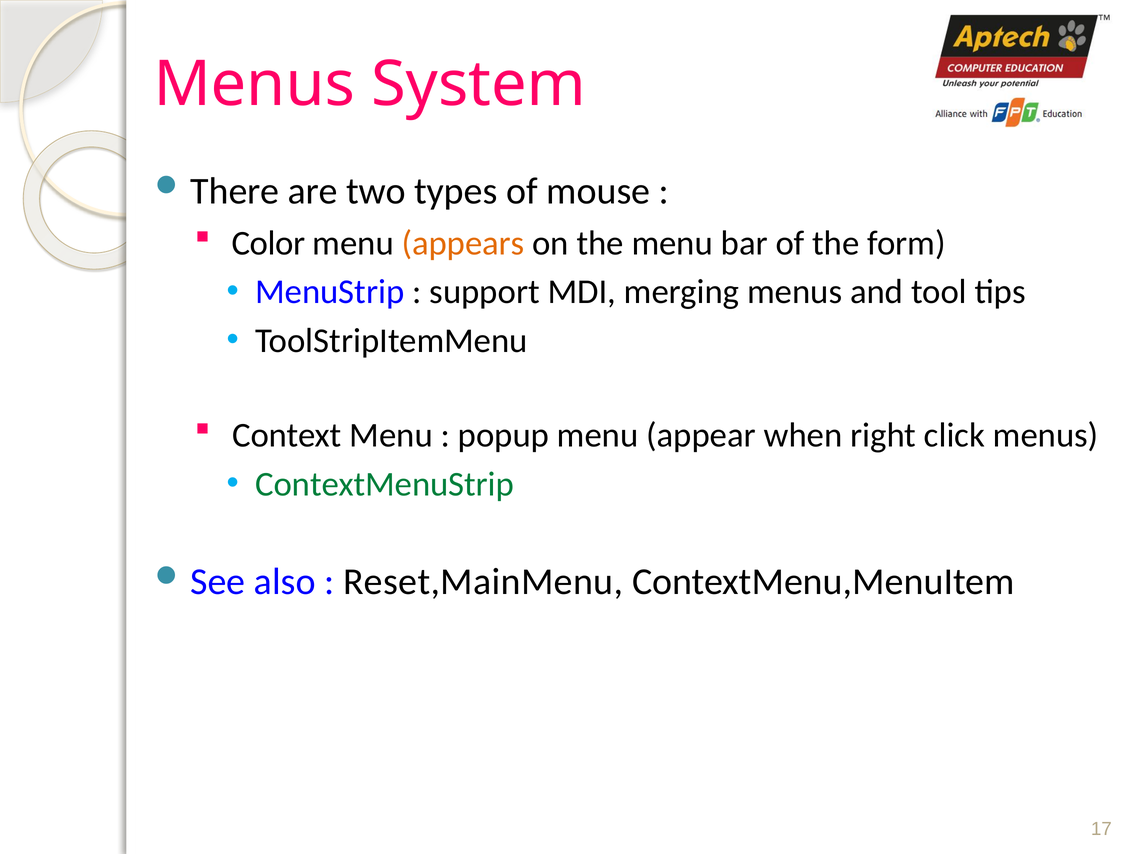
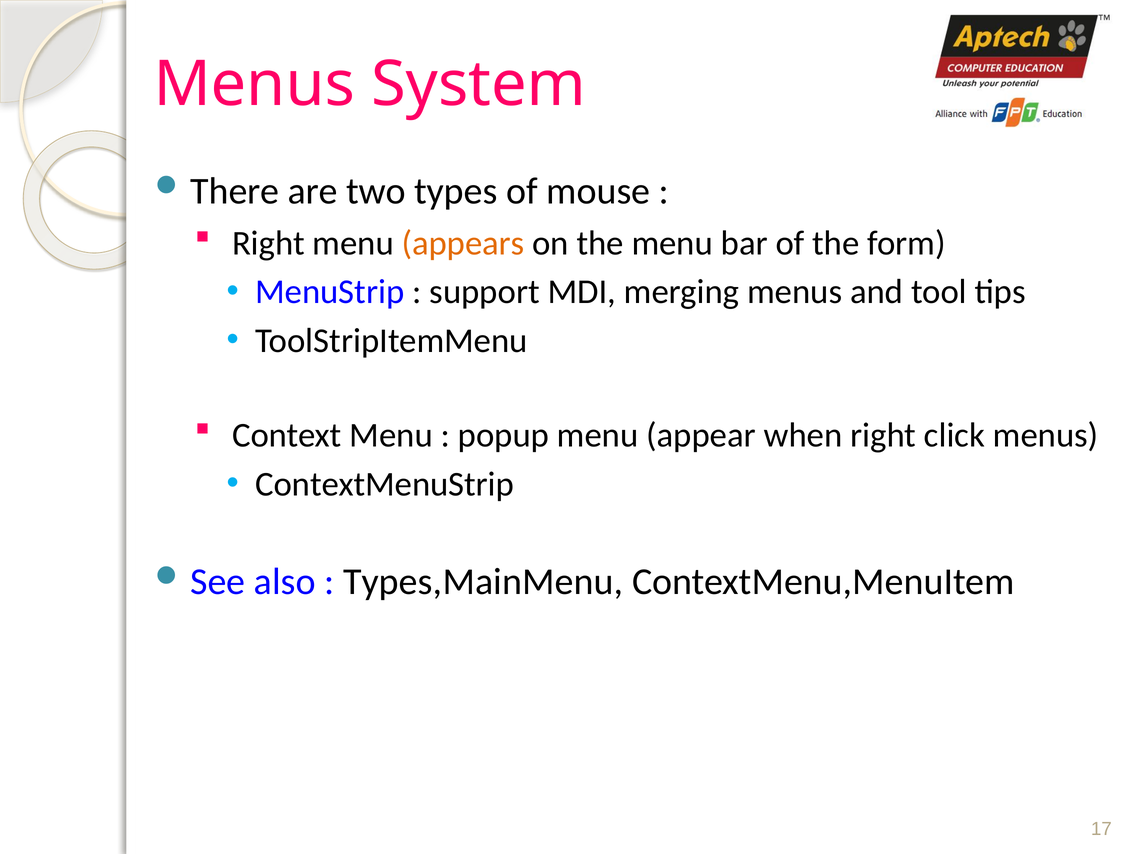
Color: Color -> Right (269, 243)
ContextMenuStrip colour: green -> black (385, 484)
Reset,MainMenu: Reset,MainMenu -> Types,MainMenu (483, 582)
